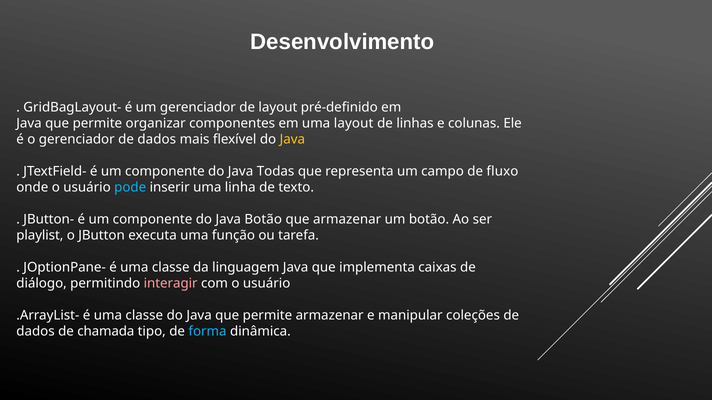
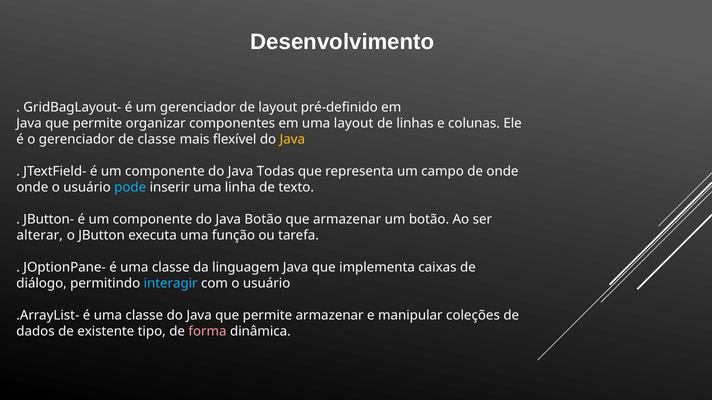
gerenciador de dados: dados -> classe (157, 139)
de fluxo: fluxo -> onde (503, 171)
playlist: playlist -> alterar (40, 236)
interagir colour: pink -> light blue (171, 284)
chamada: chamada -> existente (106, 332)
forma colour: light blue -> pink (208, 332)
